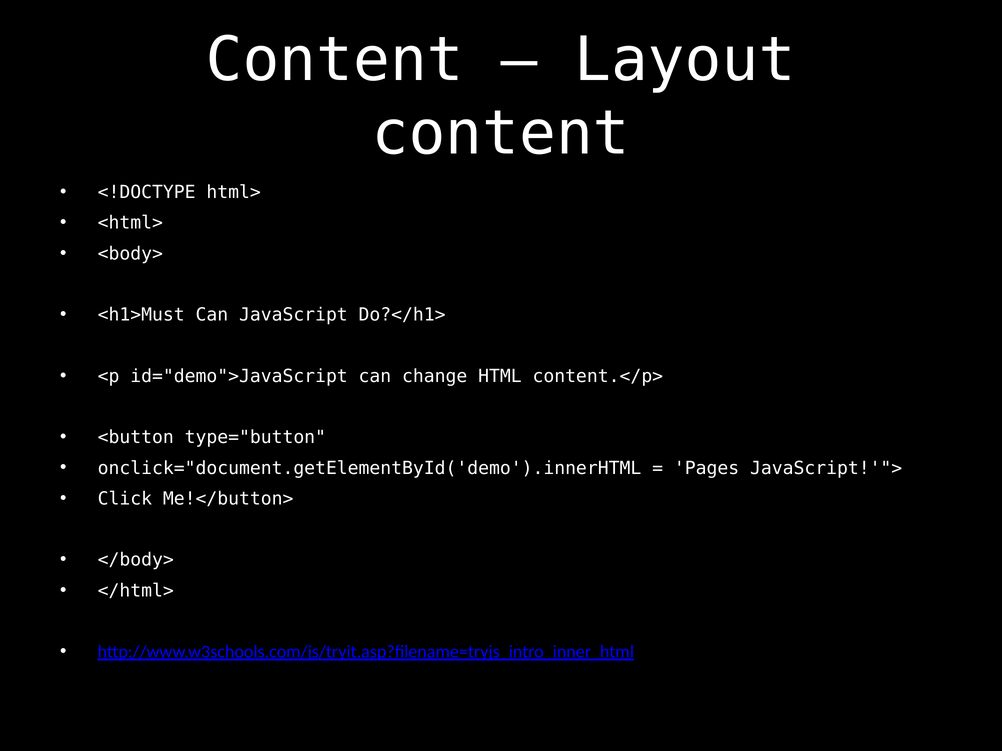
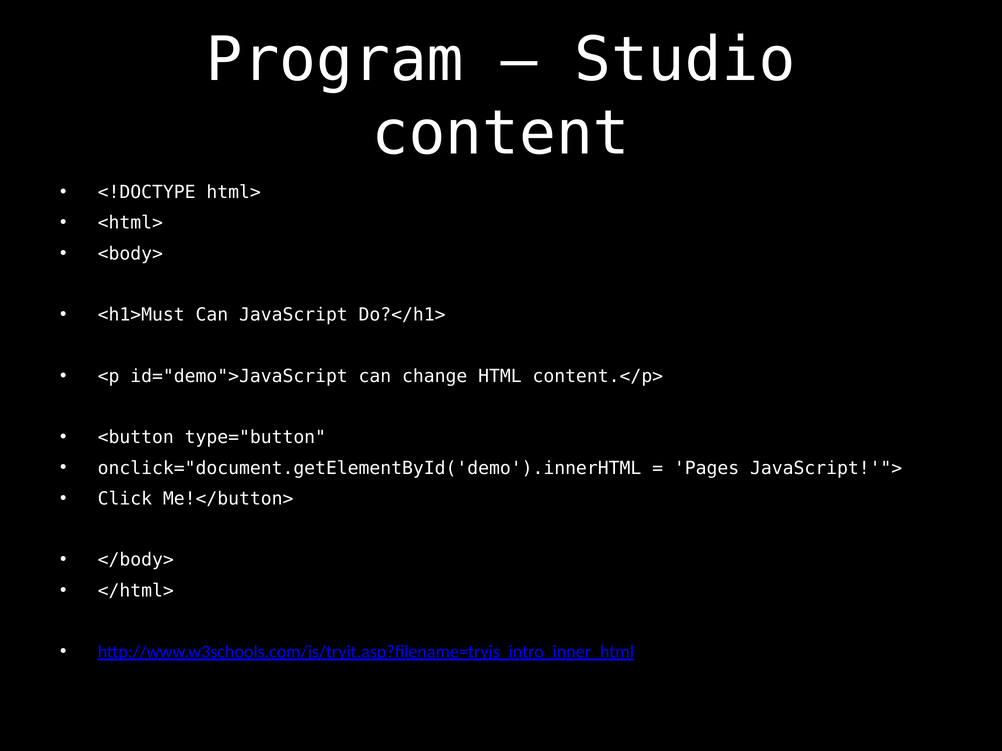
Content: Content -> Program (335, 60)
Layout: Layout -> Studio (685, 60)
